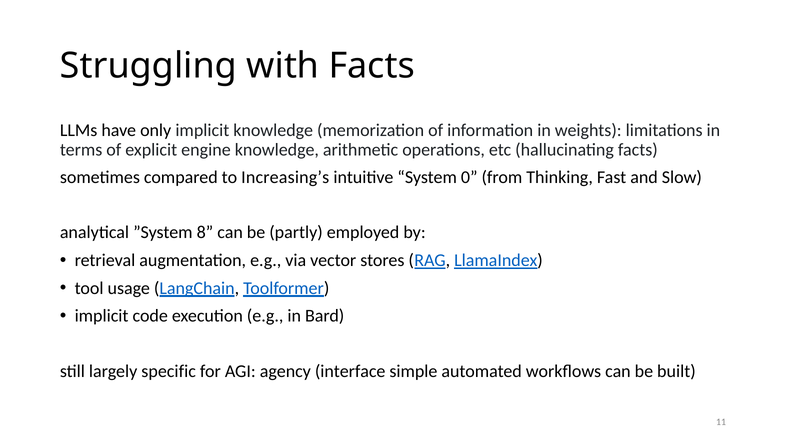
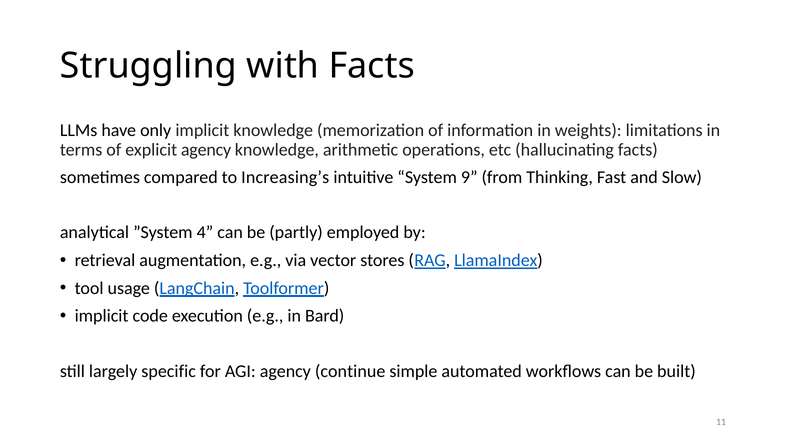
explicit engine: engine -> agency (206, 150)
0: 0 -> 9 (469, 177)
8: 8 -> 4 (205, 233)
interface: interface -> continue (350, 371)
